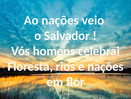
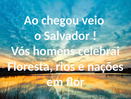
Ao nações: nações -> chegou (60, 20)
